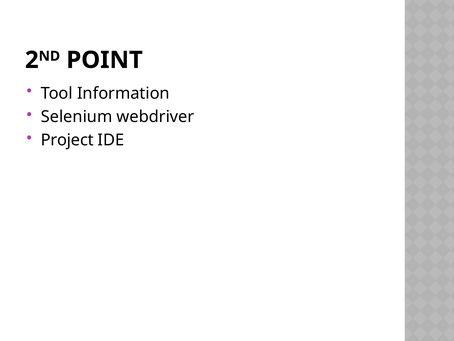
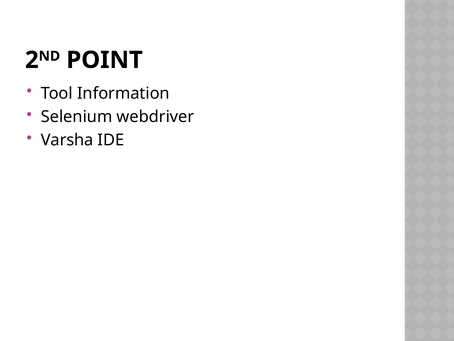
Project: Project -> Varsha (67, 140)
